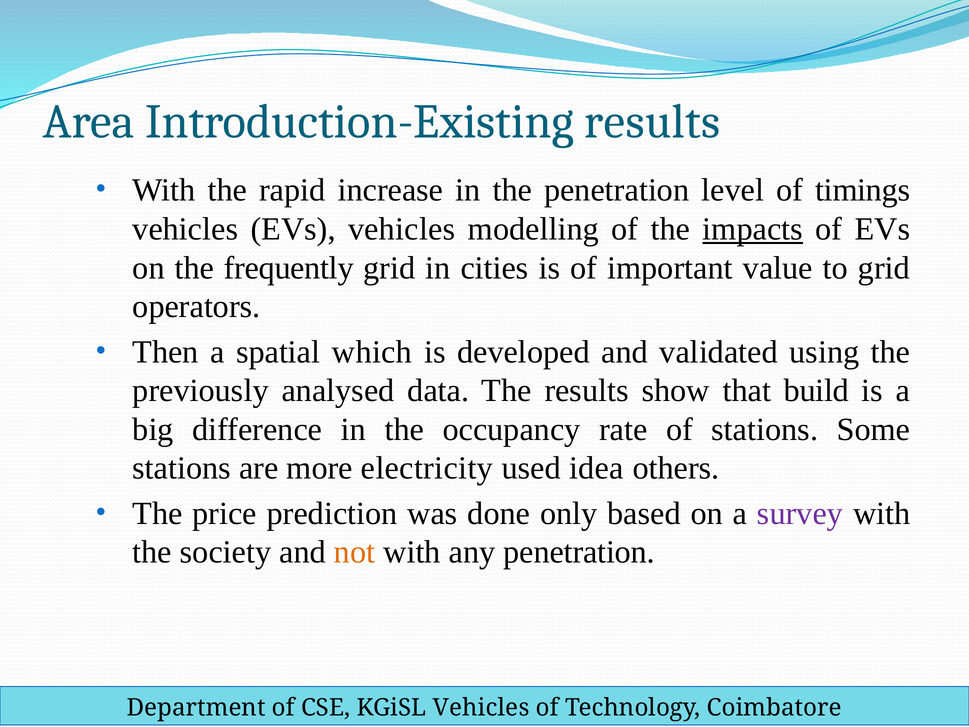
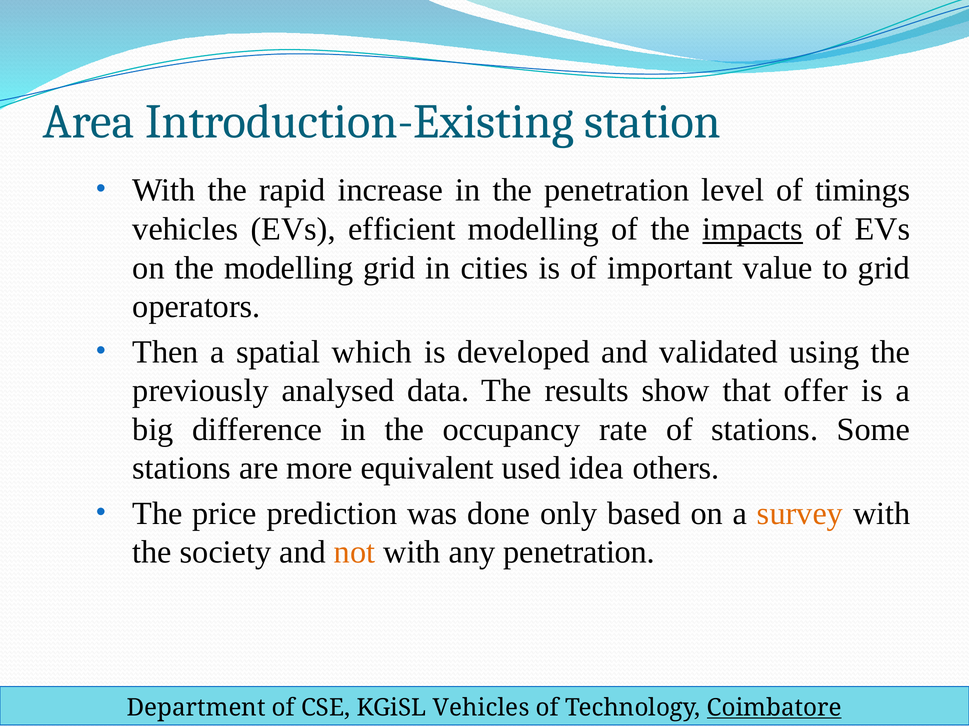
Introduction-Existing results: results -> station (653, 122)
EVs vehicles: vehicles -> efficient (402, 229)
the frequently: frequently -> modelling (289, 268)
build: build -> offer (816, 390)
electricity: electricity -> equivalent (427, 468)
survey colour: purple -> orange (800, 513)
Coimbatore underline: none -> present (774, 707)
